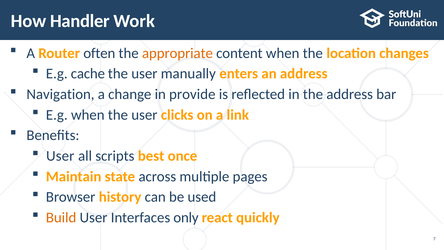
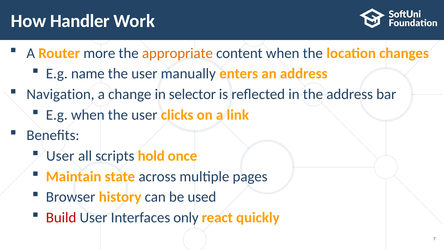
often: often -> more (99, 53)
cache: cache -> name (88, 74)
provide: provide -> selector (192, 94)
best: best -> hold (151, 156)
Build colour: orange -> red (61, 217)
